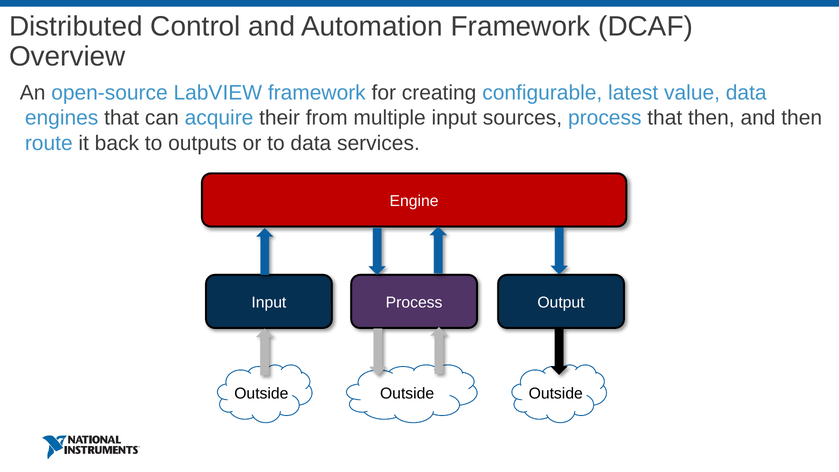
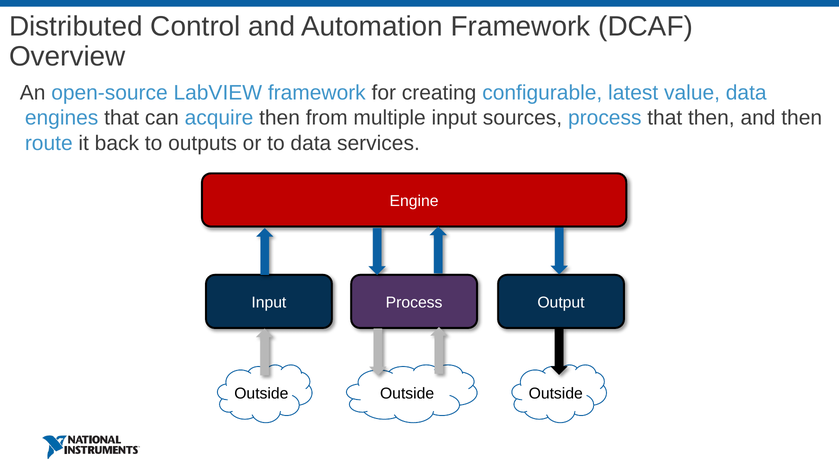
acquire their: their -> then (280, 118)
